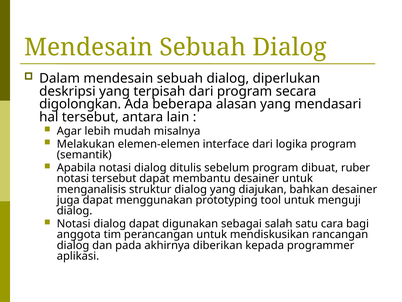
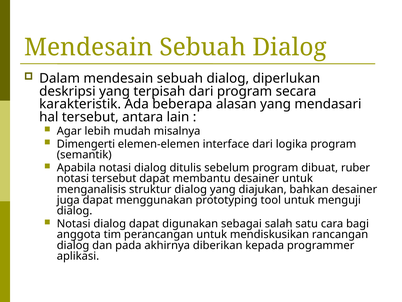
digolongkan: digolongkan -> karakteristik (80, 104)
Melakukan: Melakukan -> Dimengerti (86, 144)
